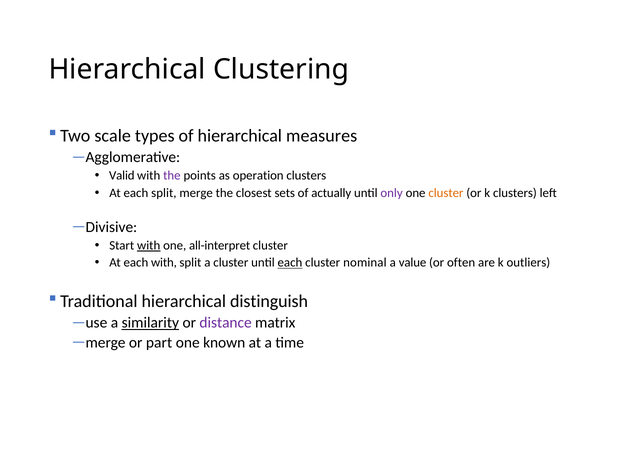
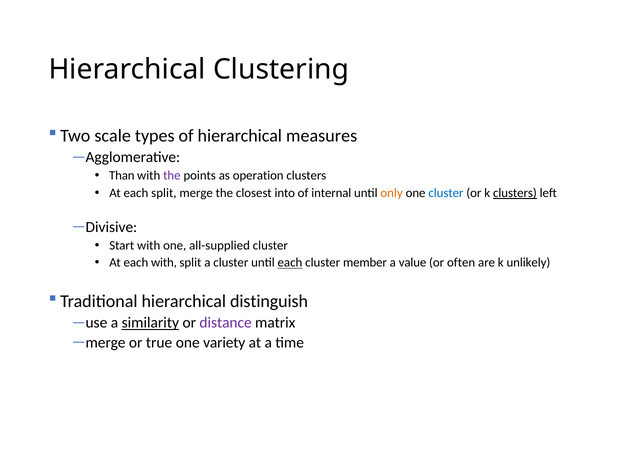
Valid: Valid -> Than (122, 176)
sets: sets -> into (285, 193)
actually: actually -> internal (331, 193)
only colour: purple -> orange (392, 193)
cluster colour: orange -> blue (446, 193)
clusters underline: none -> present (515, 193)
with underline: present -> none (149, 245)
all-interpret: all-interpret -> all-supplied (220, 245)
nominal: nominal -> member (365, 262)
outliers: outliers -> unlikely (528, 262)
part: part -> true (159, 342)
known: known -> variety (224, 342)
